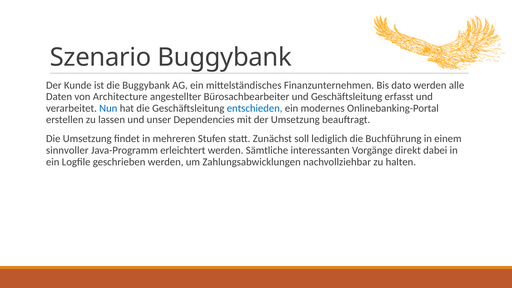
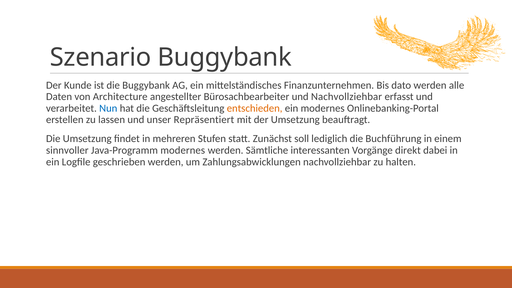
und Geschäftsleitung: Geschäftsleitung -> Nachvollziehbar (347, 97)
entschieden colour: blue -> orange (255, 108)
Dependencies: Dependencies -> Repräsentiert (204, 120)
Java-Programm erleichtert: erleichtert -> modernes (183, 150)
